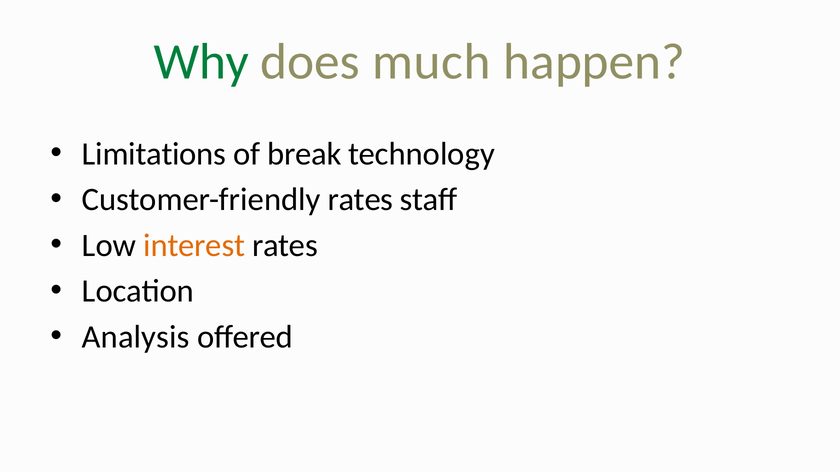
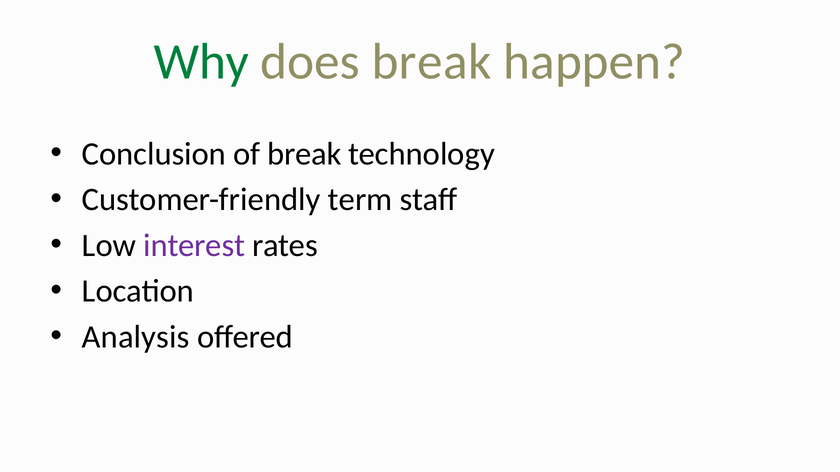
does much: much -> break (432, 62)
Limitations: Limitations -> Conclusion (154, 154)
Customer-friendly rates: rates -> term (360, 200)
interest colour: orange -> purple (194, 246)
